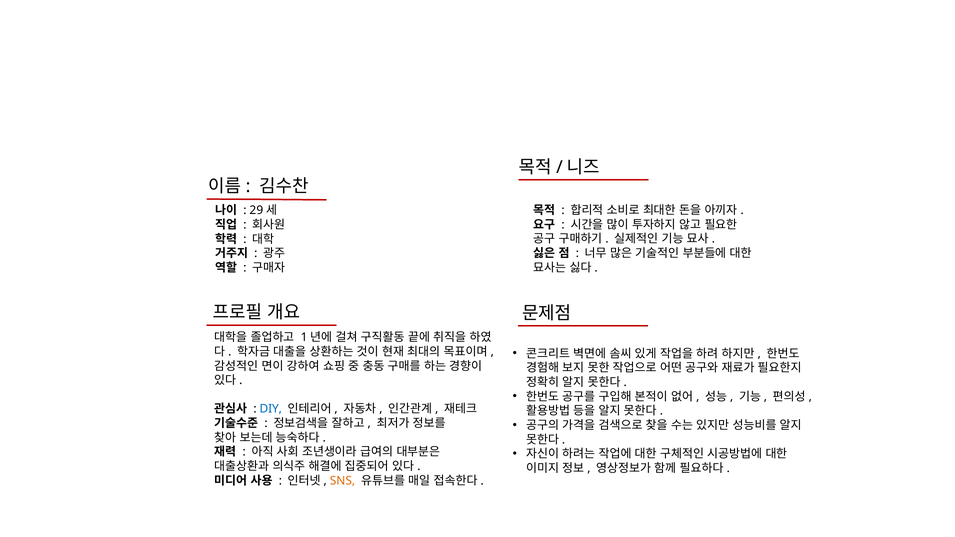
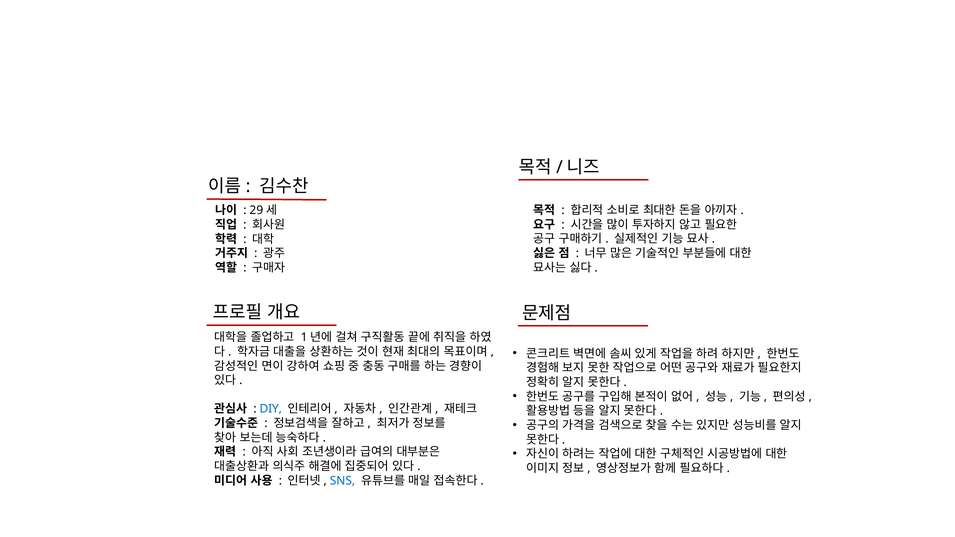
SNS colour: orange -> blue (342, 481)
